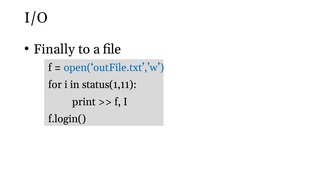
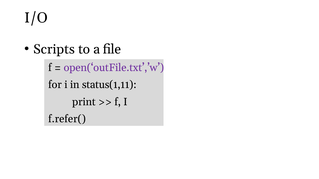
Finally: Finally -> Scripts (54, 49)
open(‘outFile.txt’,’w colour: blue -> purple (114, 68)
f.login(: f.login( -> f.refer( (67, 119)
